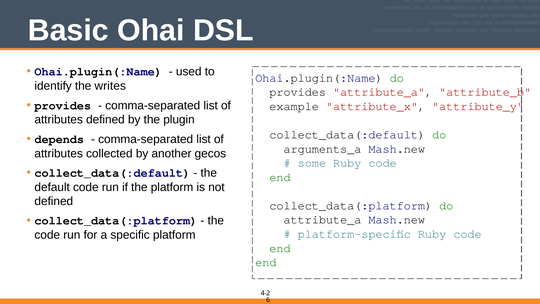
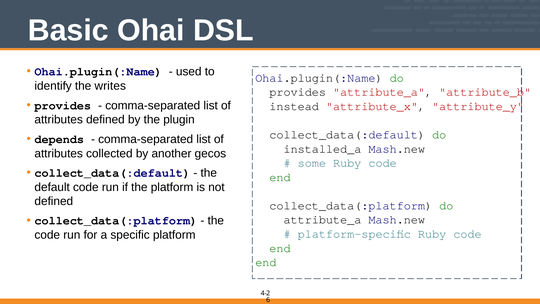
example: example -> instead (294, 106)
arguments_a: arguments_a -> installed_a (322, 149)
